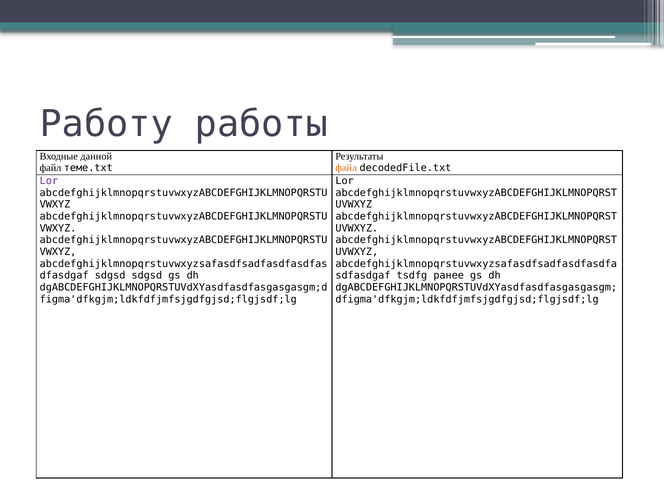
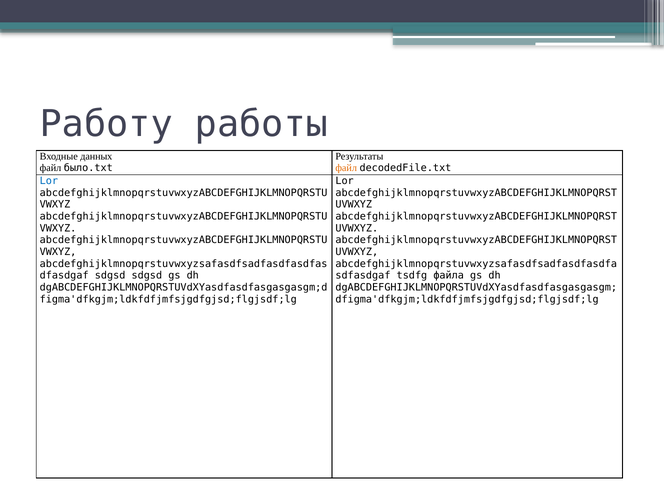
данной: данной -> данных (96, 156)
теме.txt: теме.txt -> было.txt (88, 168)
Lor colour: purple -> blue (49, 181)
ранее: ранее -> файла (449, 276)
